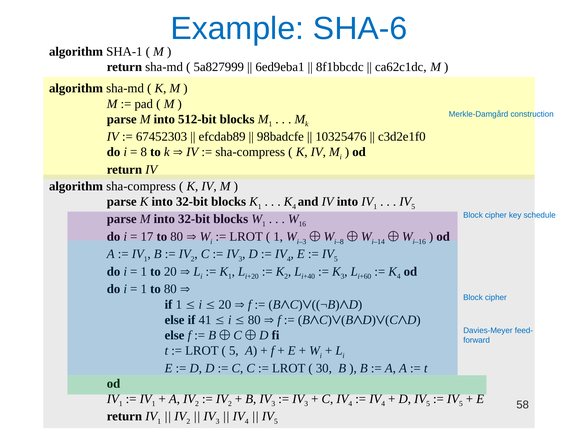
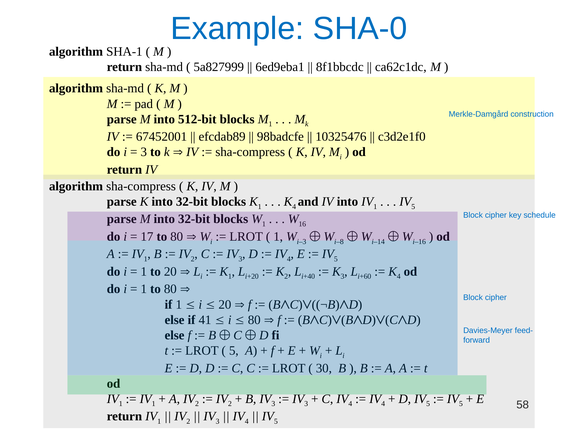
SHA-6: SHA-6 -> SHA-0 (360, 29)
67452303: 67452303 -> 67452001 (162, 137)
8: 8 -> 3 (144, 152)
